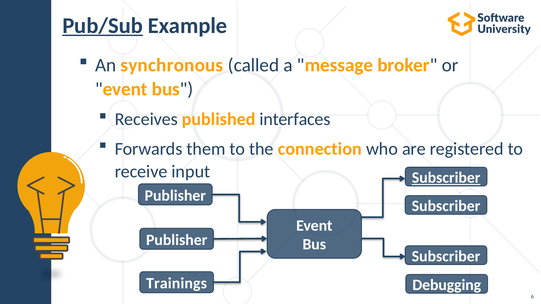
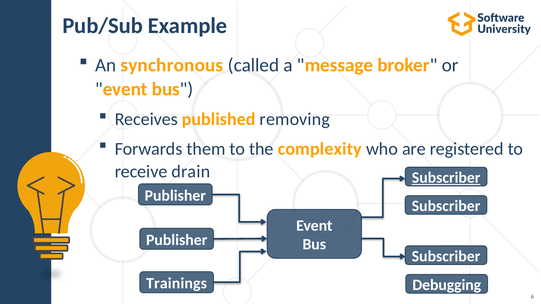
Pub/Sub underline: present -> none (103, 26)
interfaces: interfaces -> removing (295, 119)
connection: connection -> complexity (320, 149)
input: input -> drain (191, 172)
